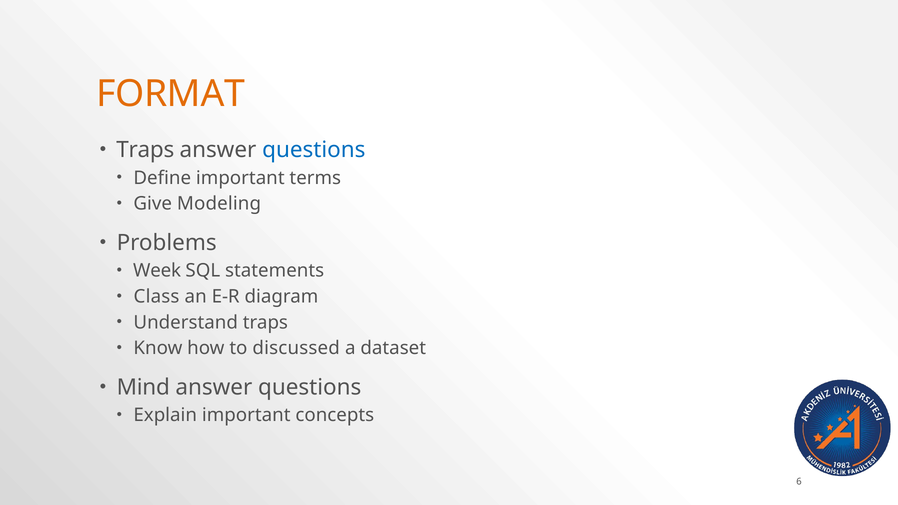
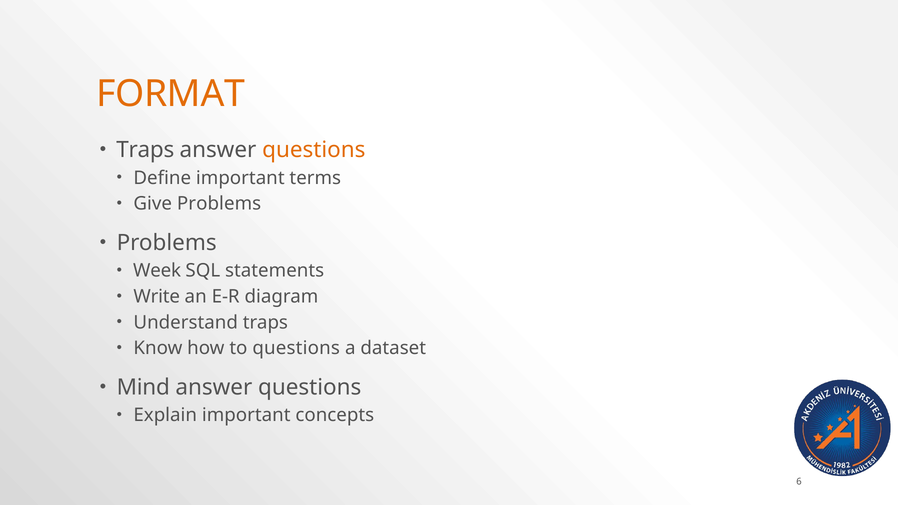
questions colour: blue -> orange (314, 150)
Give Modeling: Modeling -> Problems (219, 204)
Class: Class -> Write (157, 297)
to discussed: discussed -> questions (296, 348)
